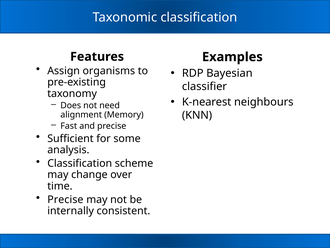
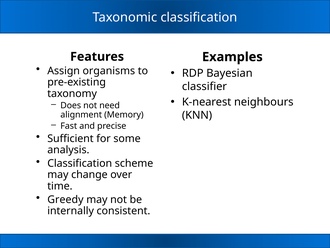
Precise: Precise -> Greedy (65, 199)
